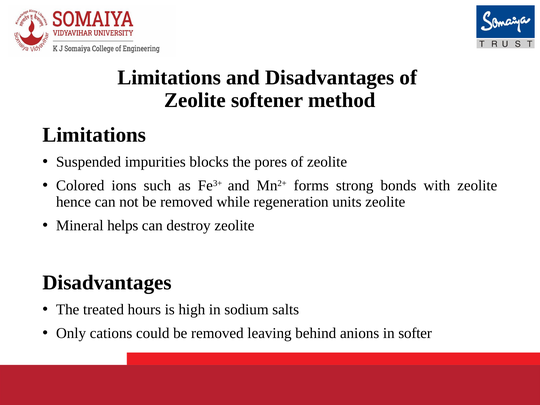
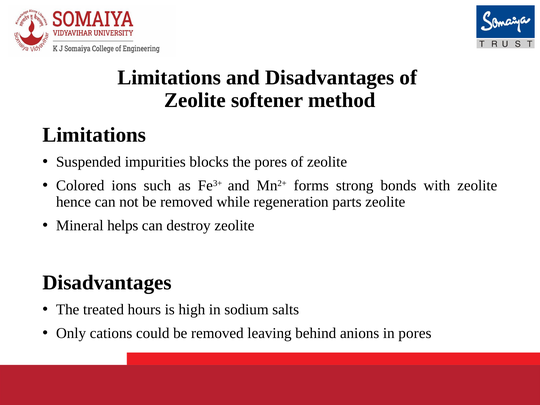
units: units -> parts (347, 202)
in softer: softer -> pores (415, 333)
